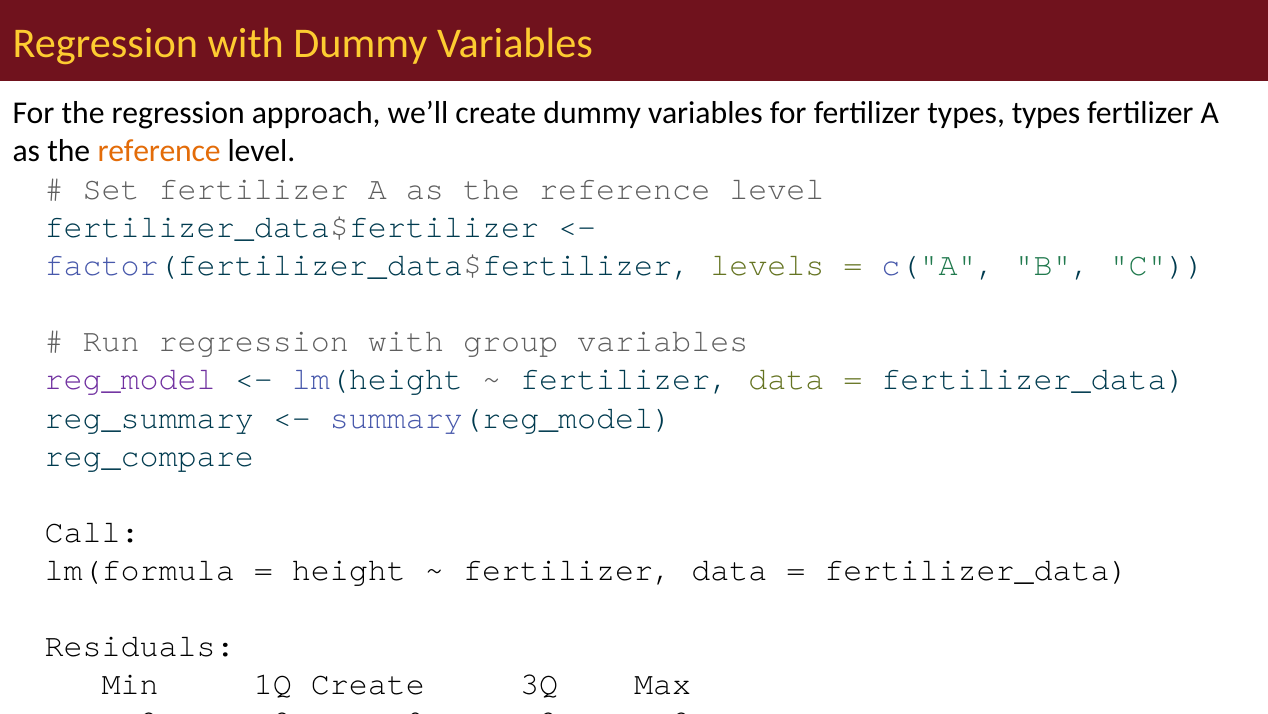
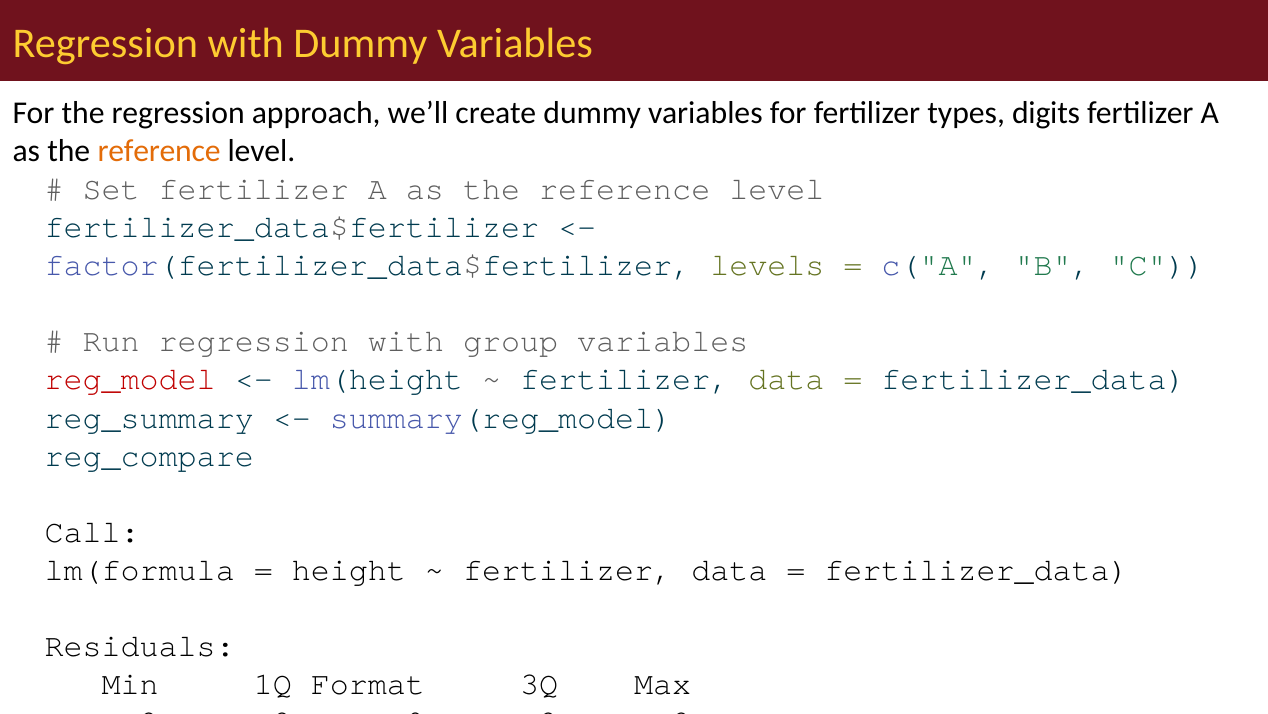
types types: types -> digits (1046, 113)
reg_model colour: purple -> red (130, 379)
1Q Create: Create -> Format (368, 683)
